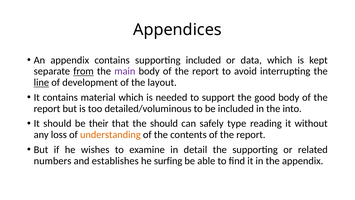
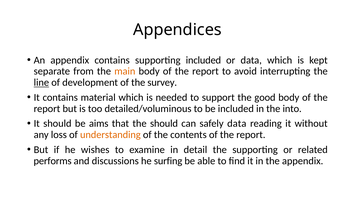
from underline: present -> none (84, 71)
main colour: purple -> orange (125, 71)
layout: layout -> survey (162, 82)
their: their -> aims (99, 123)
safely type: type -> data (237, 123)
numbers: numbers -> performs (53, 161)
establishes: establishes -> discussions (115, 161)
